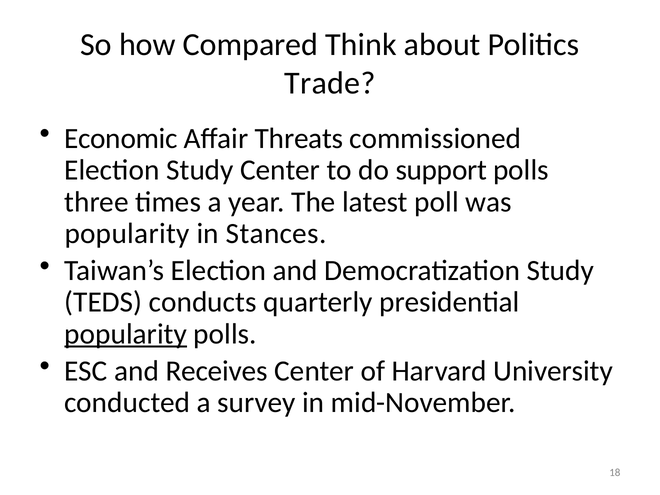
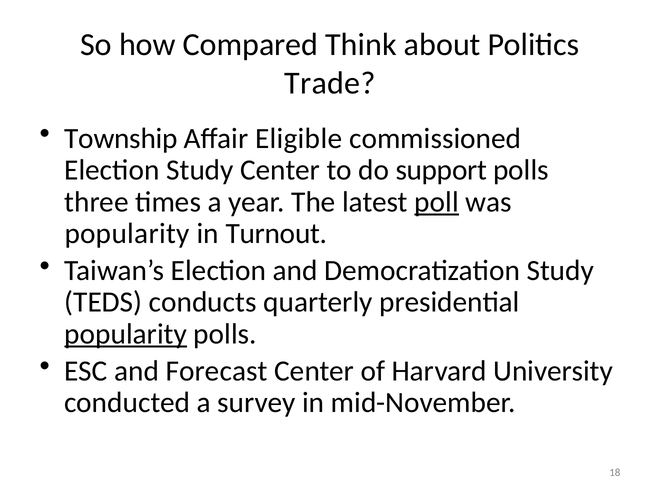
Economic: Economic -> Township (121, 138)
Threats: Threats -> Eligible (299, 138)
poll underline: none -> present (437, 202)
Stances: Stances -> Turnout (276, 234)
Receives: Receives -> Forecast (217, 371)
